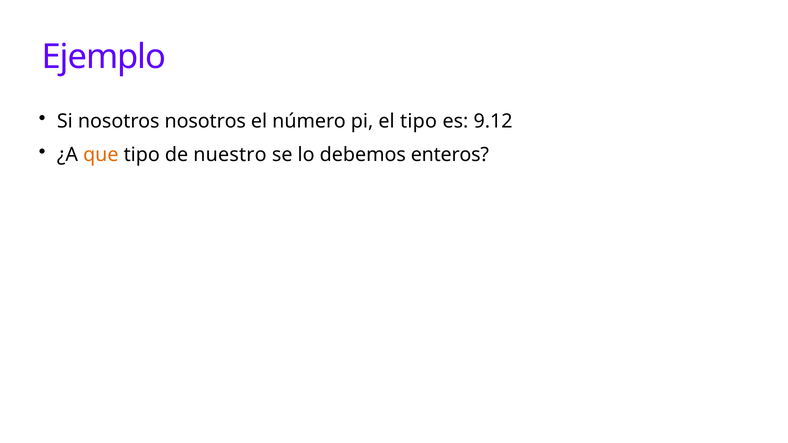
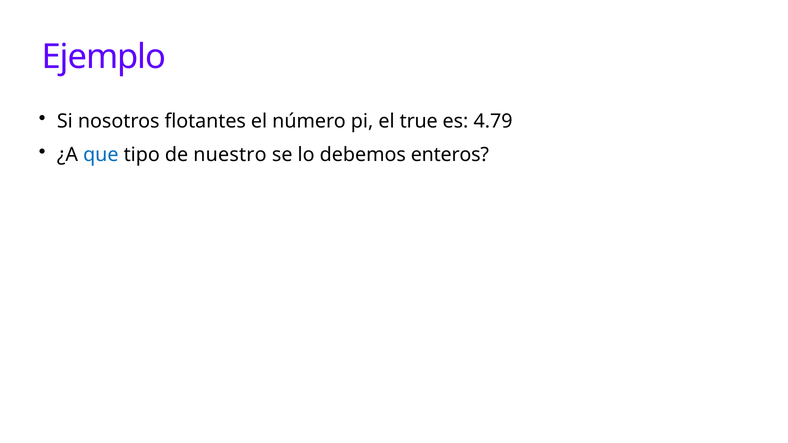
nosotros nosotros: nosotros -> flotantes (205, 121)
el tipo: tipo -> true (419, 121)
9.12: 9.12 -> 4.79 (493, 121)
que colour: orange -> blue (101, 155)
